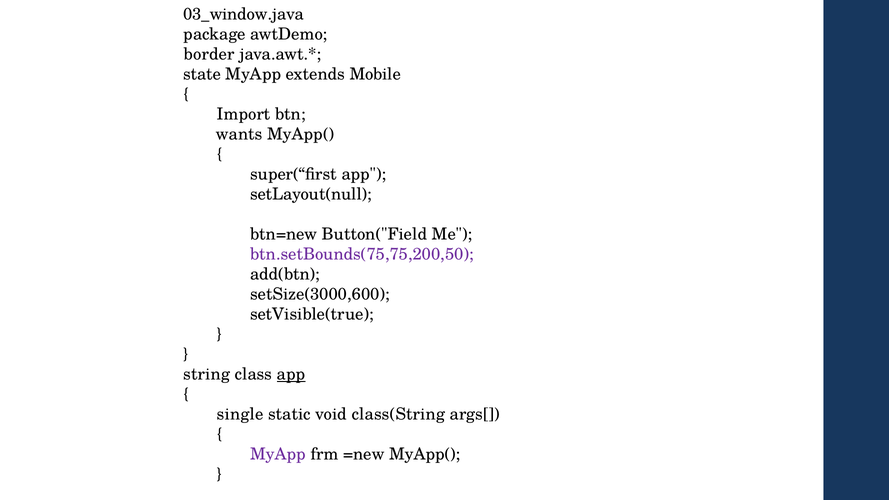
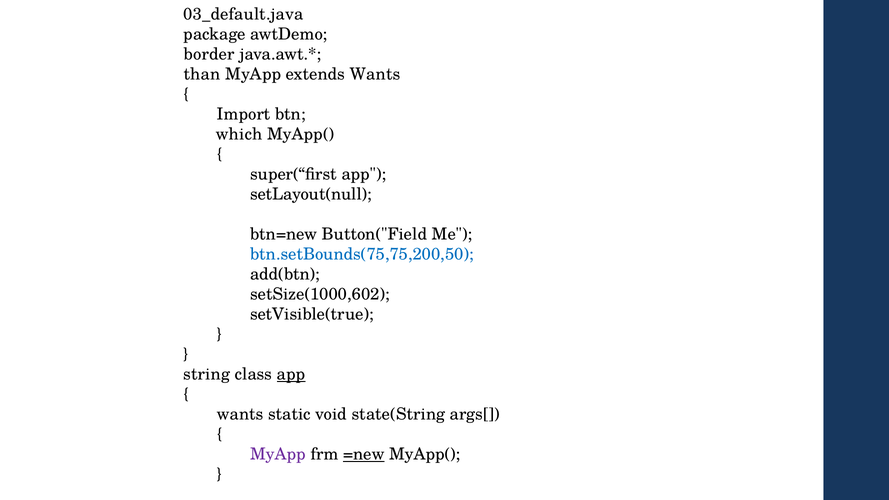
03_window.java: 03_window.java -> 03_default.java (244, 14)
state: state -> than (202, 74)
extends Mobile: Mobile -> Wants (375, 74)
wants: wants -> which (239, 134)
btn.setBounds(75,75,200,50 colour: purple -> blue (362, 254)
setSize(3000,600: setSize(3000,600 -> setSize(1000,602 (320, 294)
single: single -> wants (240, 414)
class(String: class(String -> state(String (398, 414)
=new underline: none -> present (364, 454)
